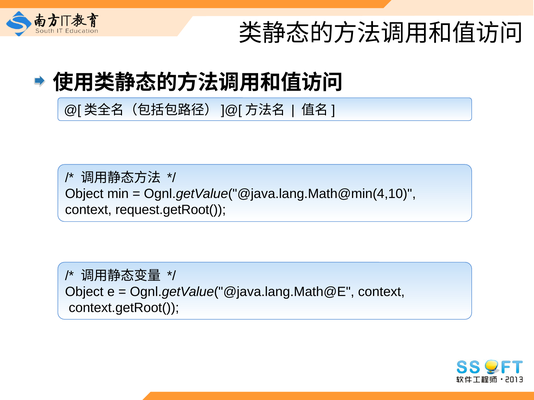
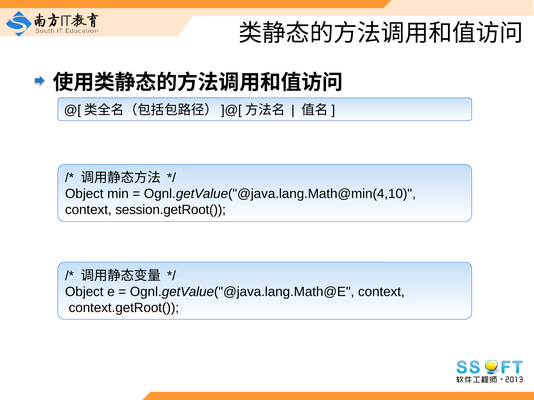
request.getRoot(: request.getRoot( -> session.getRoot( (171, 210)
